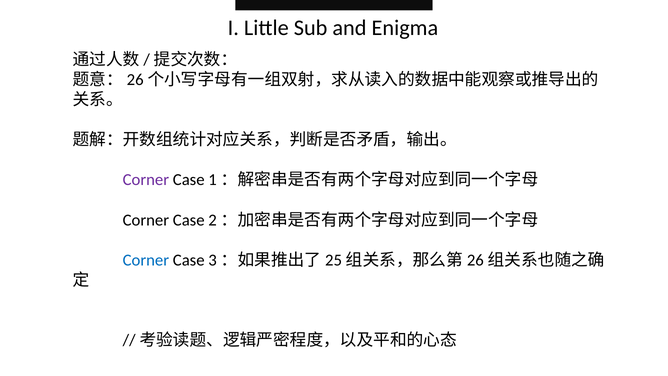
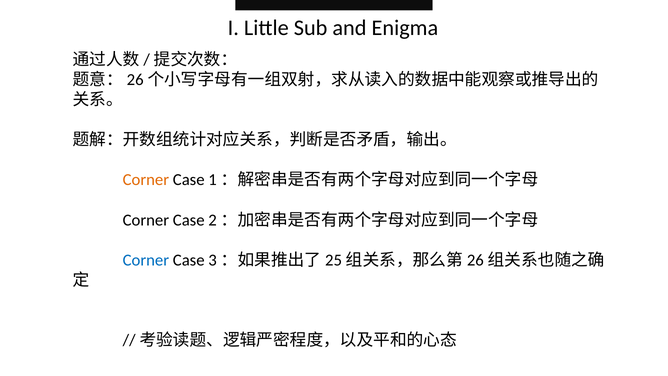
Corner colour: purple -> orange (146, 180)
